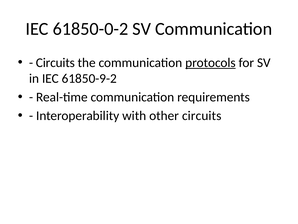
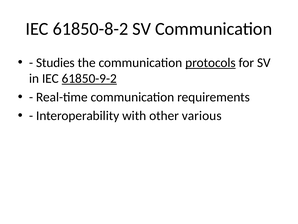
61850-0-2: 61850-0-2 -> 61850-8-2 (90, 29)
Circuits: Circuits -> Studies (55, 63)
61850-9-2 underline: none -> present (89, 78)
other circuits: circuits -> various (202, 116)
